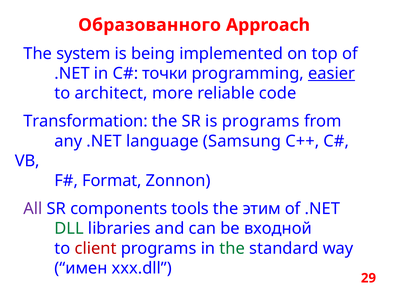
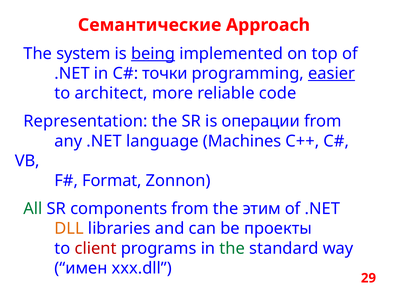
Образованного: Образованного -> Семантические (150, 25)
being underline: none -> present (153, 54)
Transformation: Transformation -> Representation (85, 121)
is programs: programs -> операции (261, 121)
Samsung: Samsung -> Machines (242, 141)
All colour: purple -> green (33, 209)
components tools: tools -> from (190, 209)
DLL colour: green -> orange (69, 229)
входной: входной -> проекты (278, 229)
